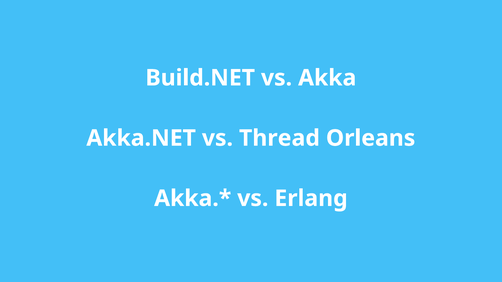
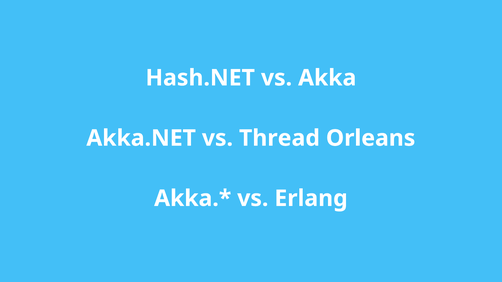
Build.NET: Build.NET -> Hash.NET (200, 78)
